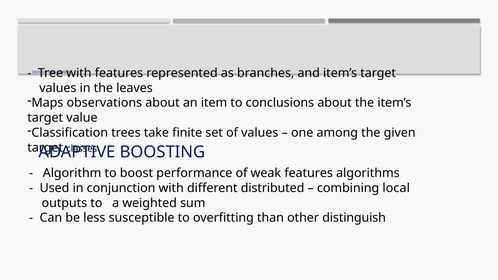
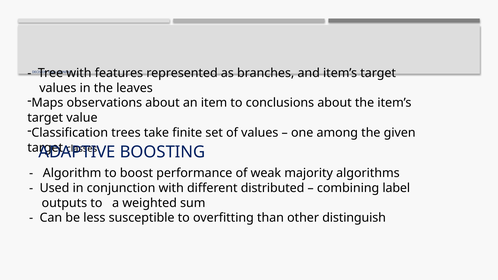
weak features: features -> majority (309, 173)
local: local -> label (396, 188)
